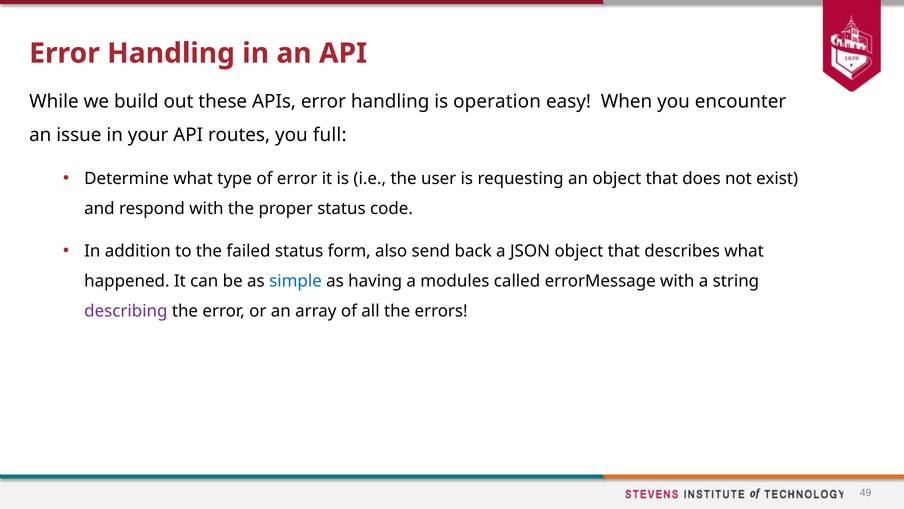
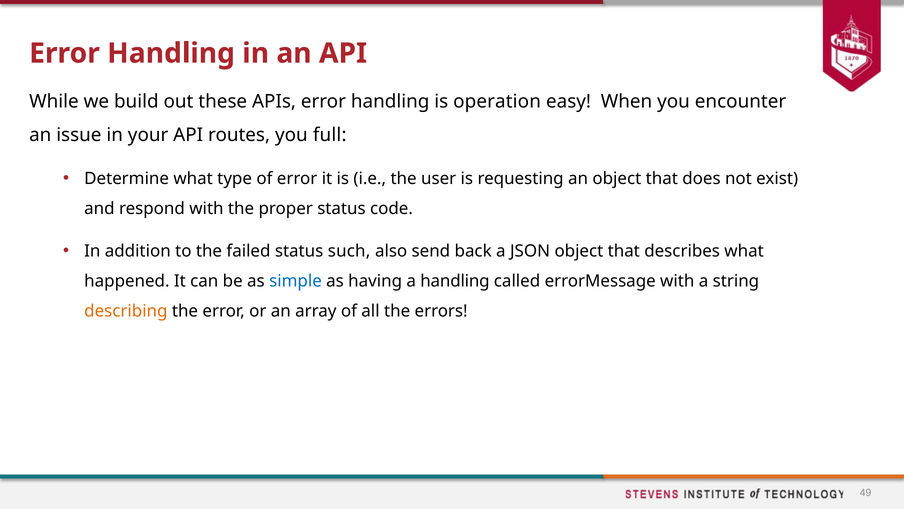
form: form -> such (349, 251)
a modules: modules -> handling (455, 281)
describing colour: purple -> orange (126, 311)
